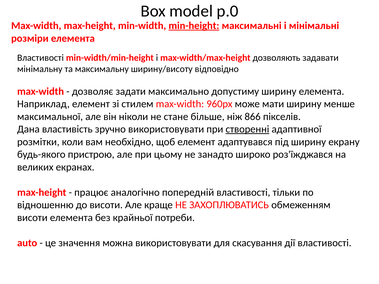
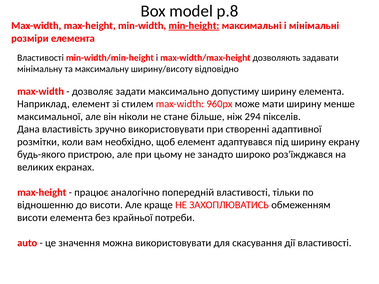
p.0: p.0 -> p.8 (227, 11)
866: 866 -> 294 (253, 117)
створенні underline: present -> none (247, 129)
